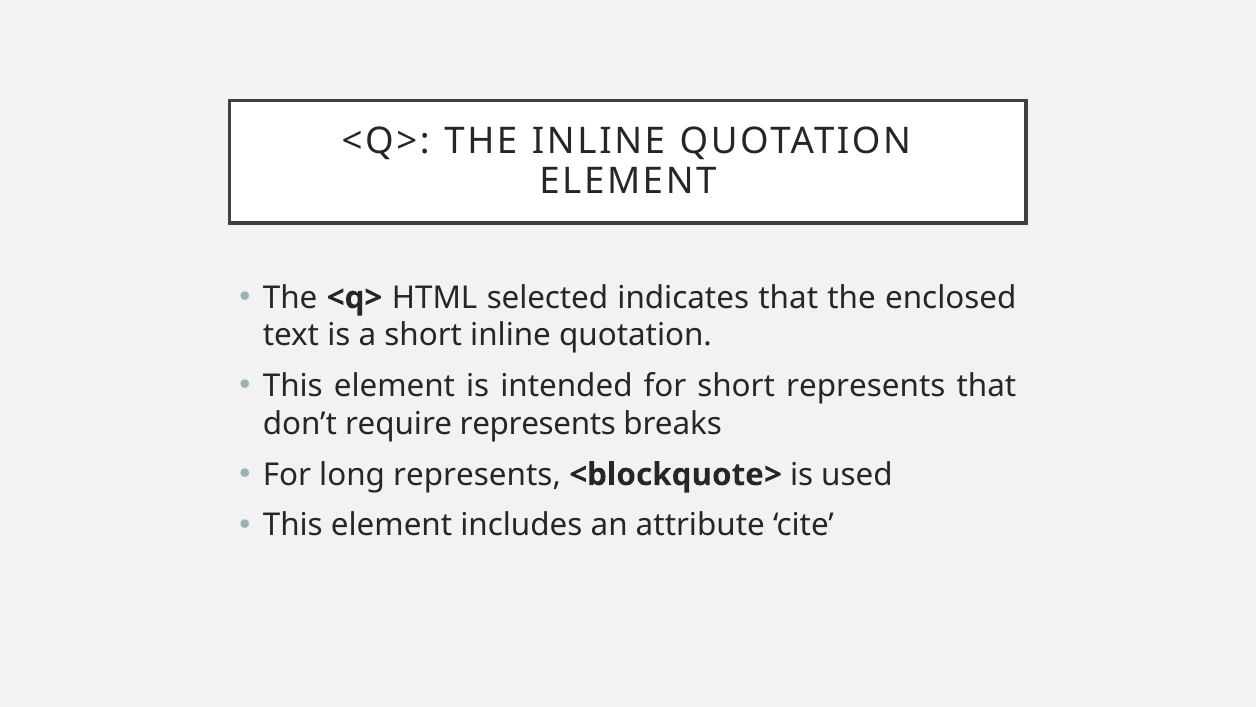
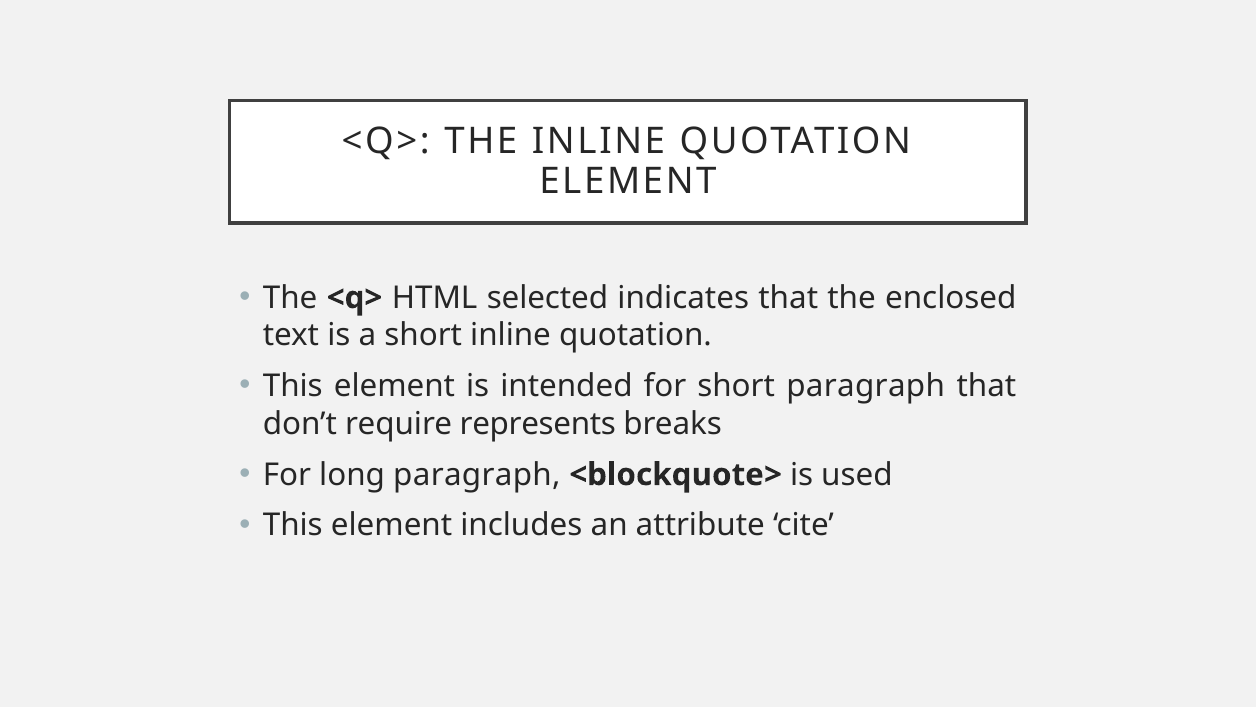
short represents: represents -> paragraph (866, 386)
long represents: represents -> paragraph (477, 474)
